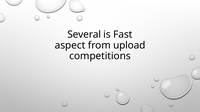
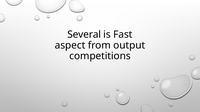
upload: upload -> output (129, 45)
